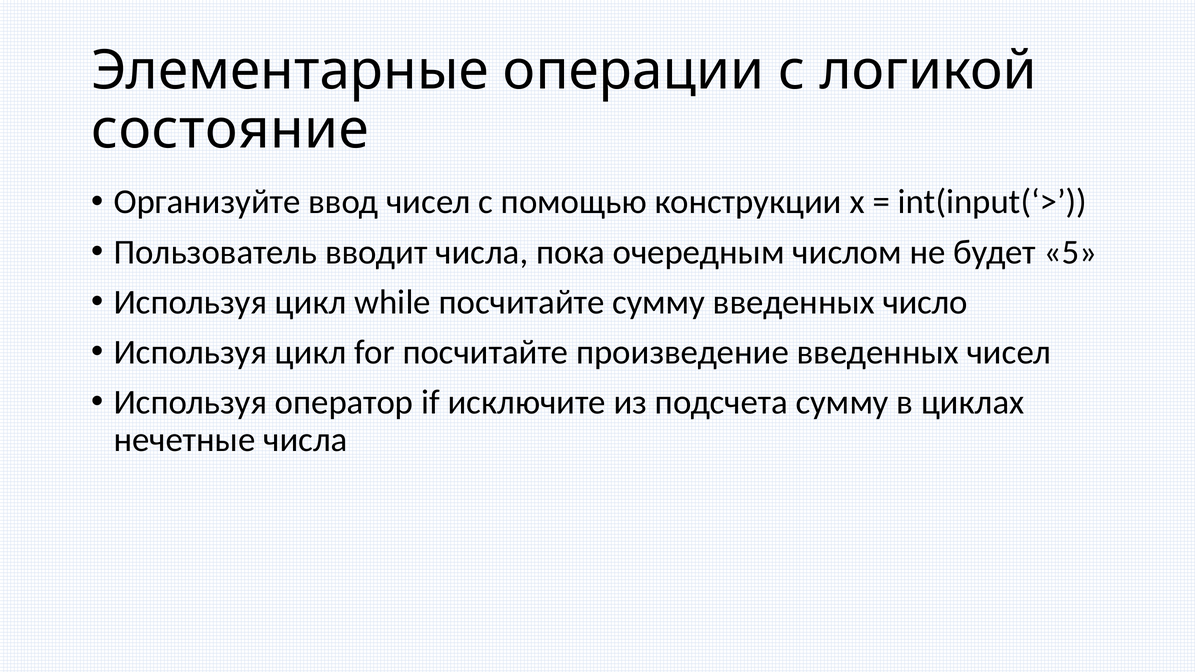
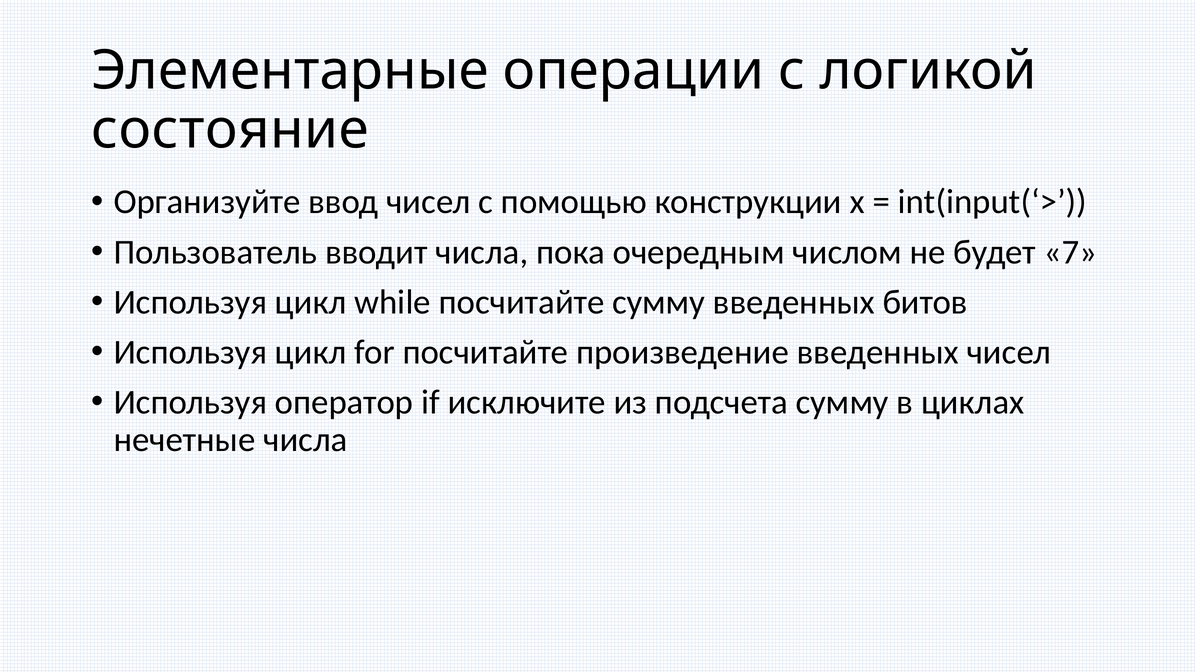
5: 5 -> 7 (1070, 252)
число: число -> битов (925, 302)
